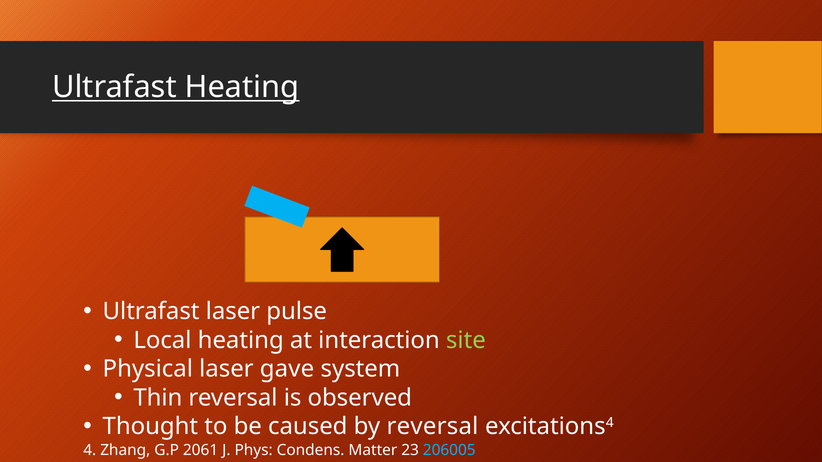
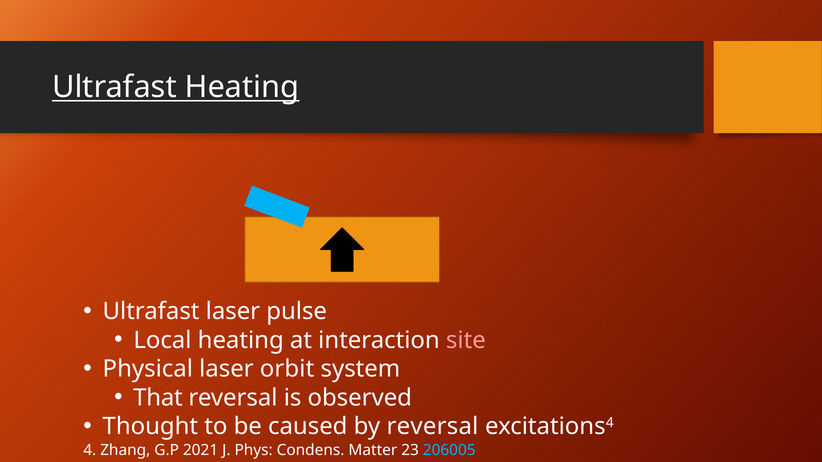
site colour: light green -> pink (466, 340)
gave: gave -> orbit (287, 369)
Thin: Thin -> That (158, 398)
2061: 2061 -> 2021 (201, 451)
